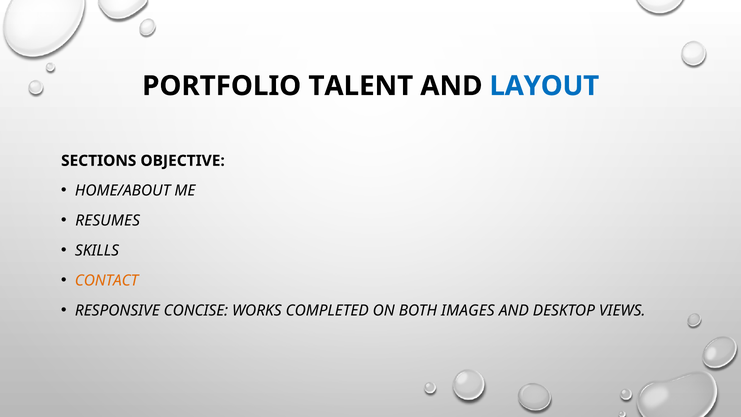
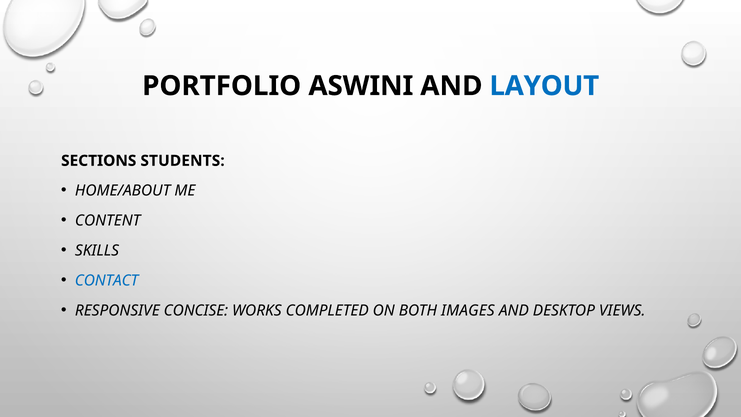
TALENT: TALENT -> ASWINI (361, 86)
OBJECTIVE: OBJECTIVE -> STUDENTS (183, 161)
RESUMES: RESUMES -> CONTENT (108, 221)
CONTACT colour: orange -> blue (107, 280)
